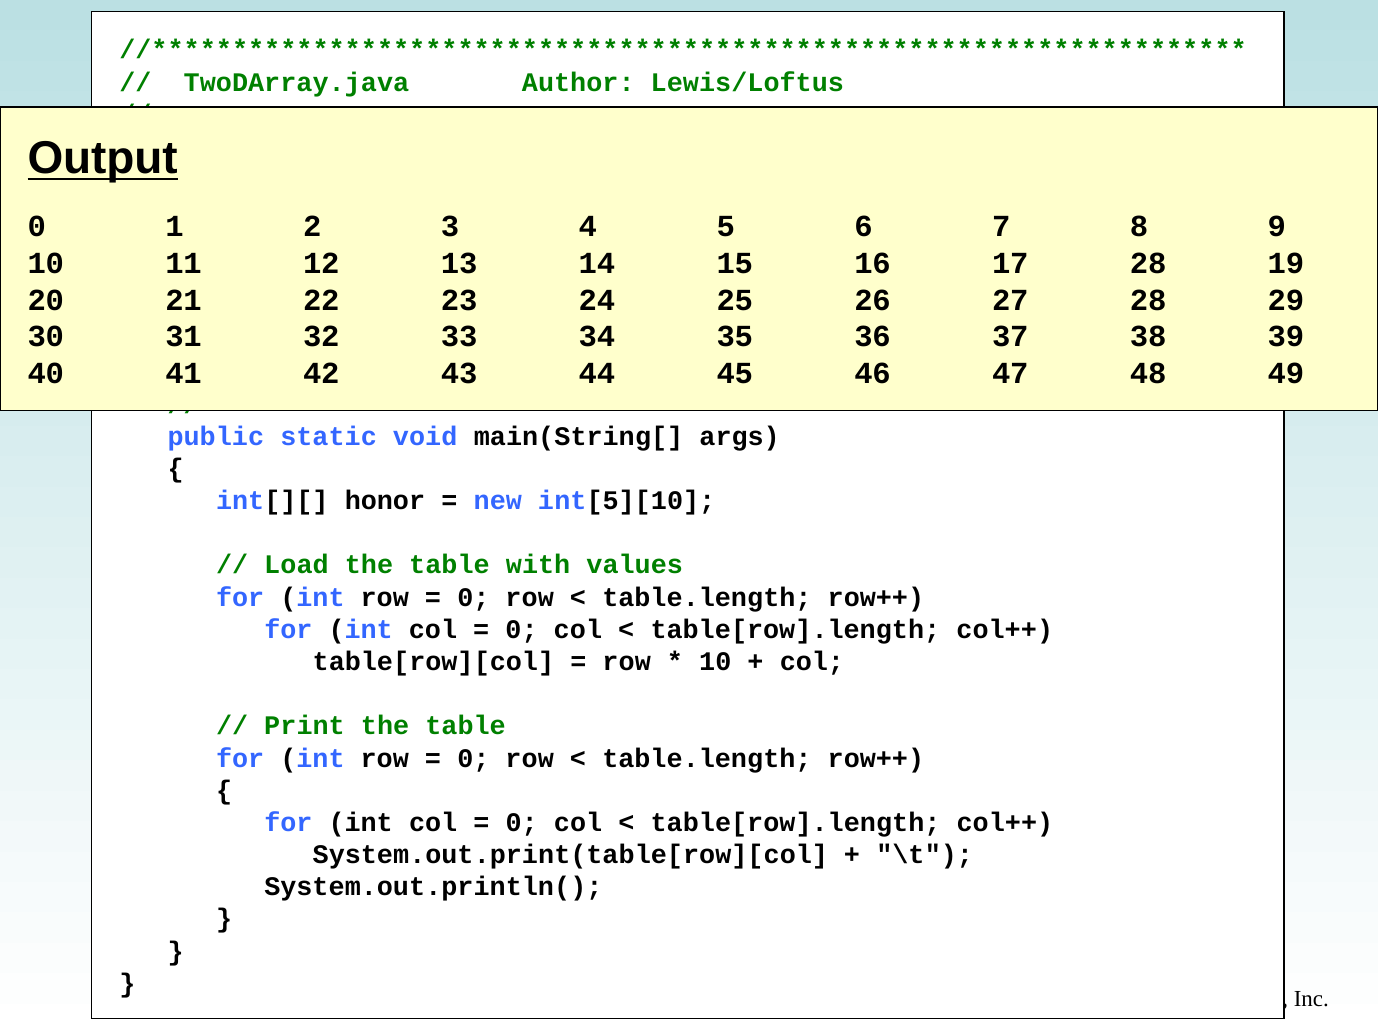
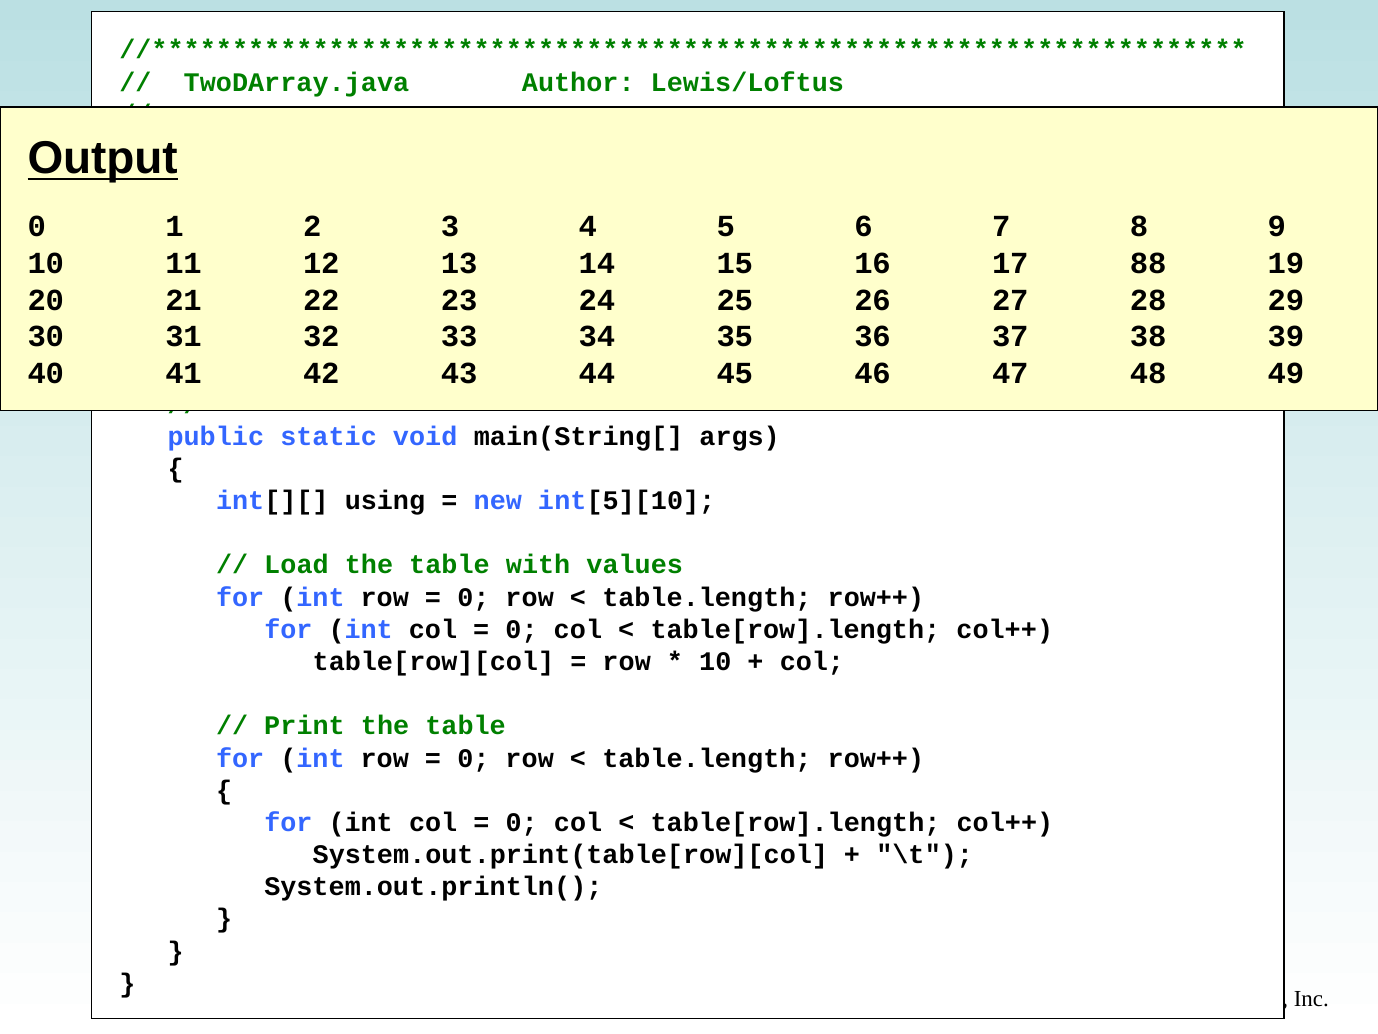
17 28: 28 -> 88 (1148, 263)
honor: honor -> using (385, 500)
